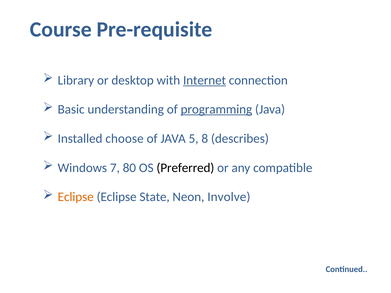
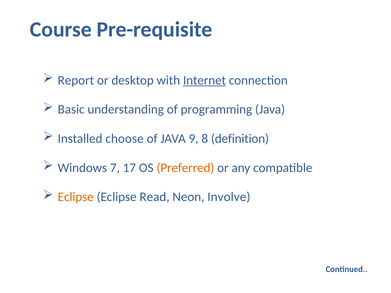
Library: Library -> Report (76, 80)
programming underline: present -> none (216, 109)
5: 5 -> 9 (194, 139)
describes: describes -> definition (240, 139)
80: 80 -> 17 (129, 168)
Preferred colour: black -> orange (185, 168)
State: State -> Read (155, 197)
